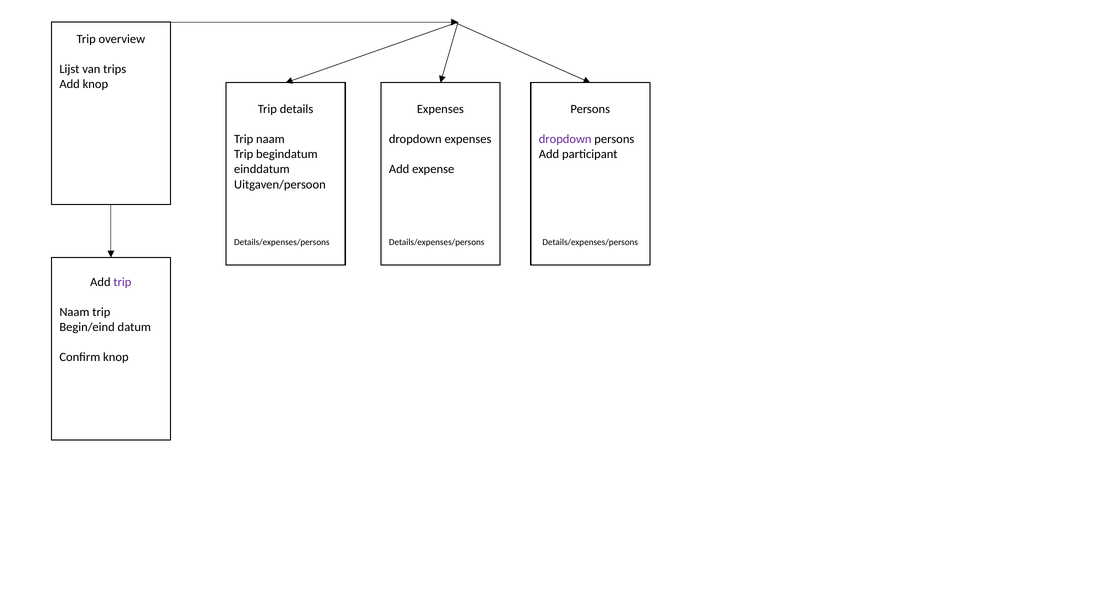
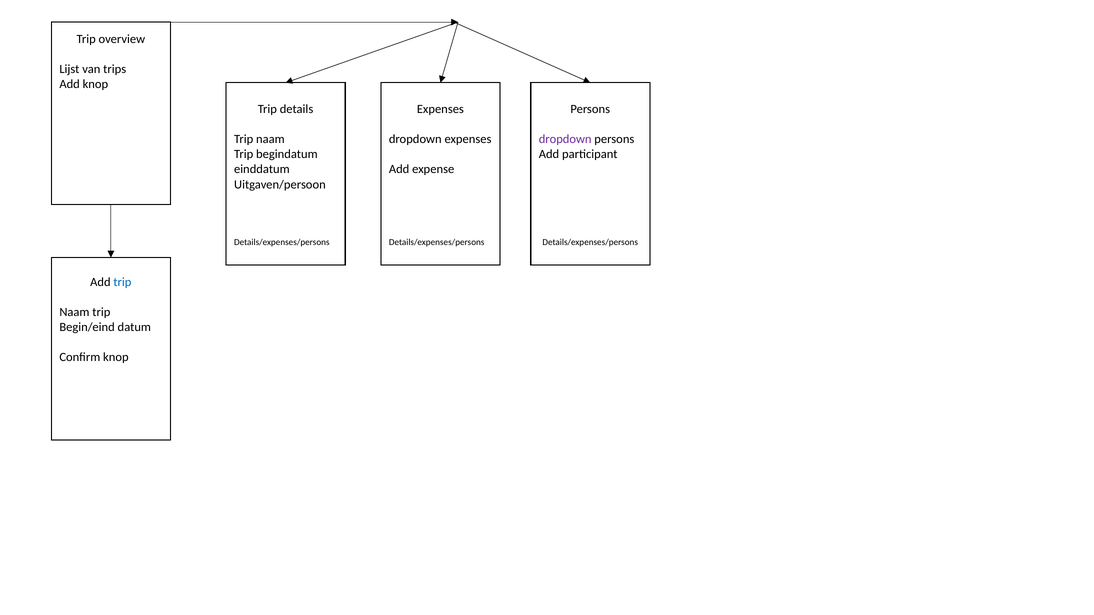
trip colour: purple -> blue (122, 282)
